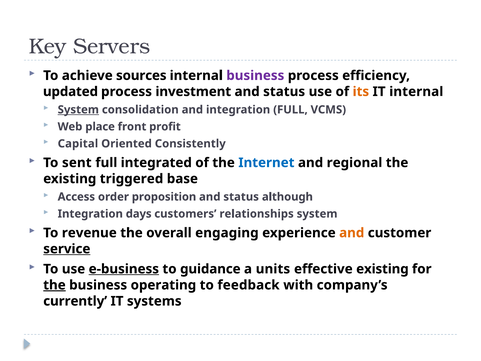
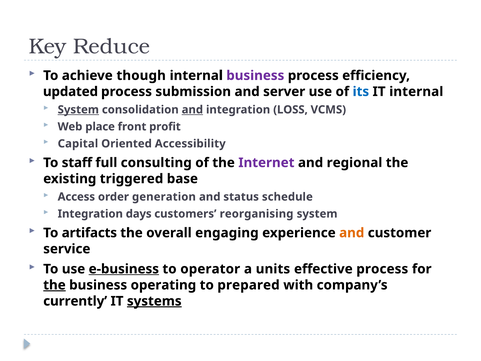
Servers: Servers -> Reduce (112, 46)
sources: sources -> though (141, 75)
investment: investment -> submission (193, 92)
status: status -> server (284, 92)
its colour: orange -> blue (361, 92)
and underline: none -> present (192, 110)
integration FULL: FULL -> LOSS (290, 110)
Consistently: Consistently -> Accessibility (190, 144)
sent: sent -> staff (77, 163)
integrated: integrated -> consulting (156, 163)
Internet colour: blue -> purple (266, 163)
proposition: proposition -> generation (164, 197)
although: although -> schedule (287, 197)
relationships: relationships -> reorganising (257, 214)
revenue: revenue -> artifacts (89, 233)
service underline: present -> none (67, 249)
guidance: guidance -> operator (210, 269)
effective existing: existing -> process (382, 269)
feedback: feedback -> prepared (249, 285)
systems underline: none -> present (154, 301)
